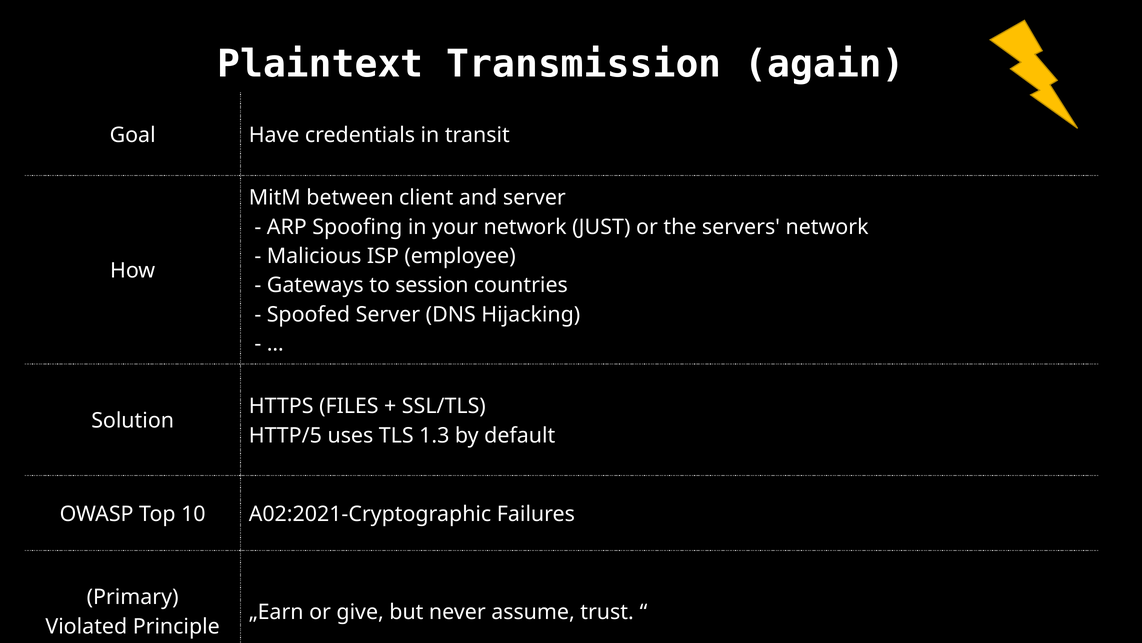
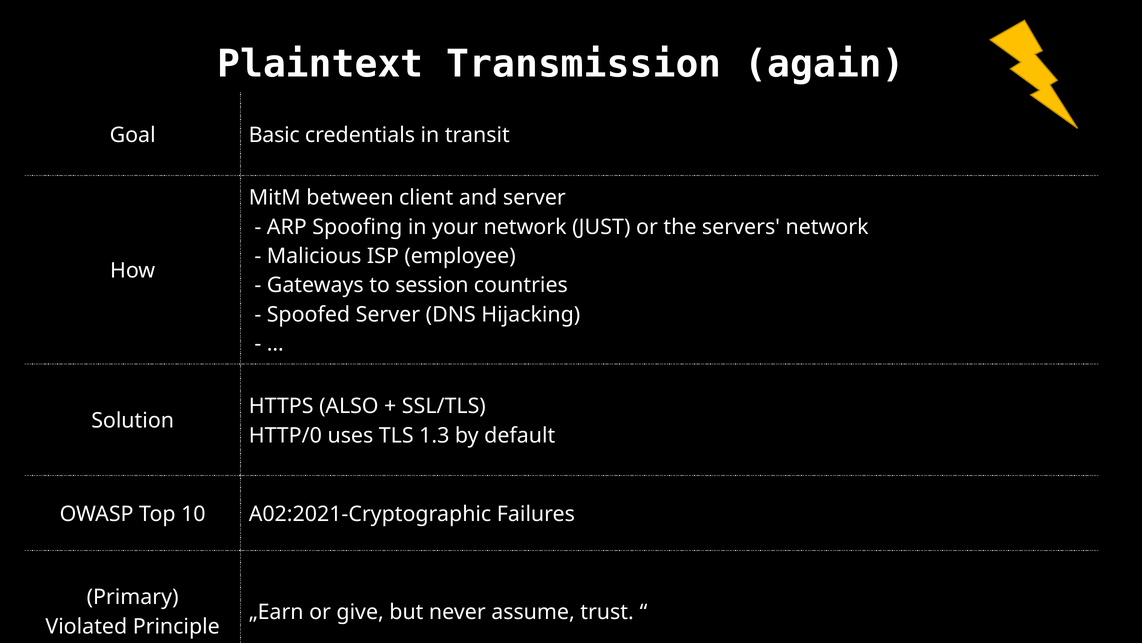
Have: Have -> Basic (274, 135)
FILES: FILES -> ALSO (349, 406)
HTTP/5: HTTP/5 -> HTTP/0 (285, 435)
